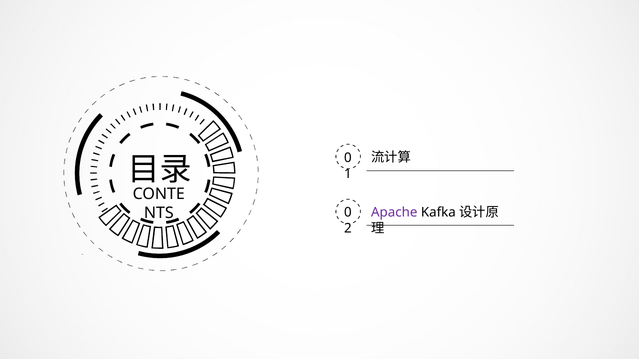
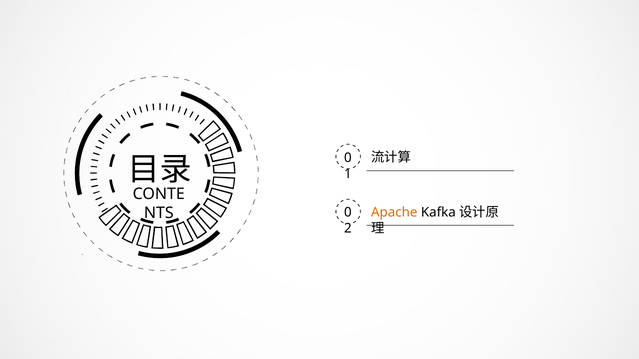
Apache colour: purple -> orange (394, 212)
